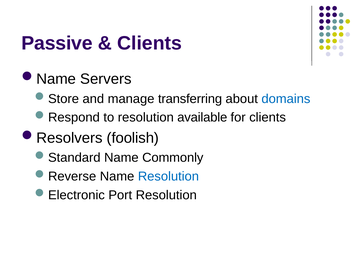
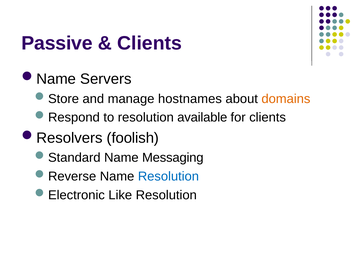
transferring: transferring -> hostnames (190, 99)
domains colour: blue -> orange (286, 99)
Commonly: Commonly -> Messaging (173, 158)
Port: Port -> Like (120, 195)
